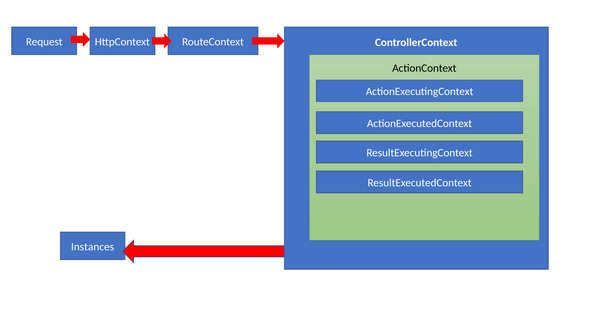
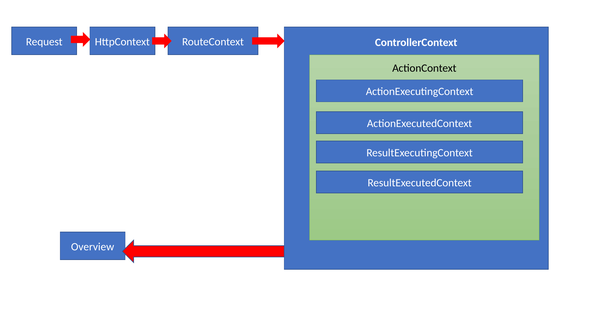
Instances: Instances -> Overview (93, 247)
